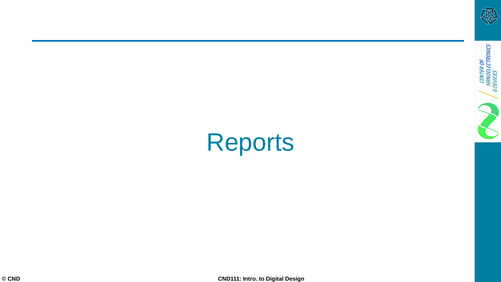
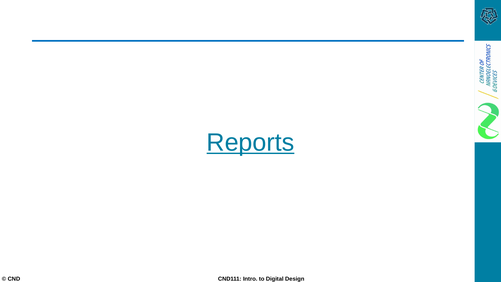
Reports underline: none -> present (250, 142)
